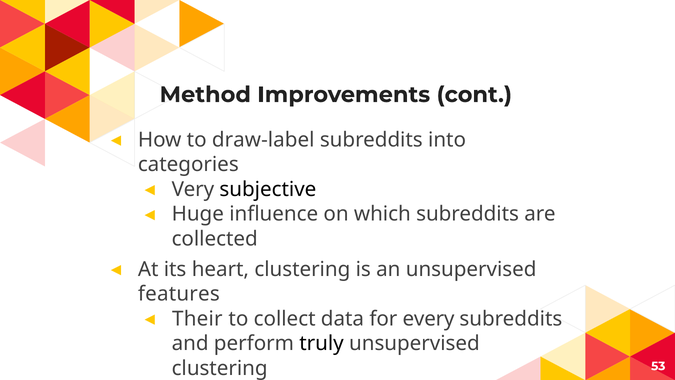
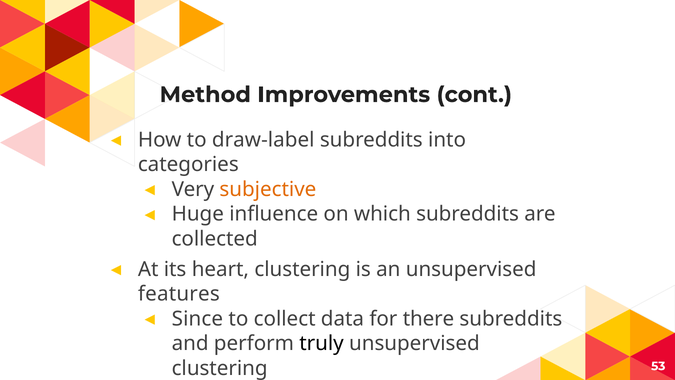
subjective colour: black -> orange (268, 189)
Their: Their -> Since (197, 318)
every: every -> there (428, 318)
